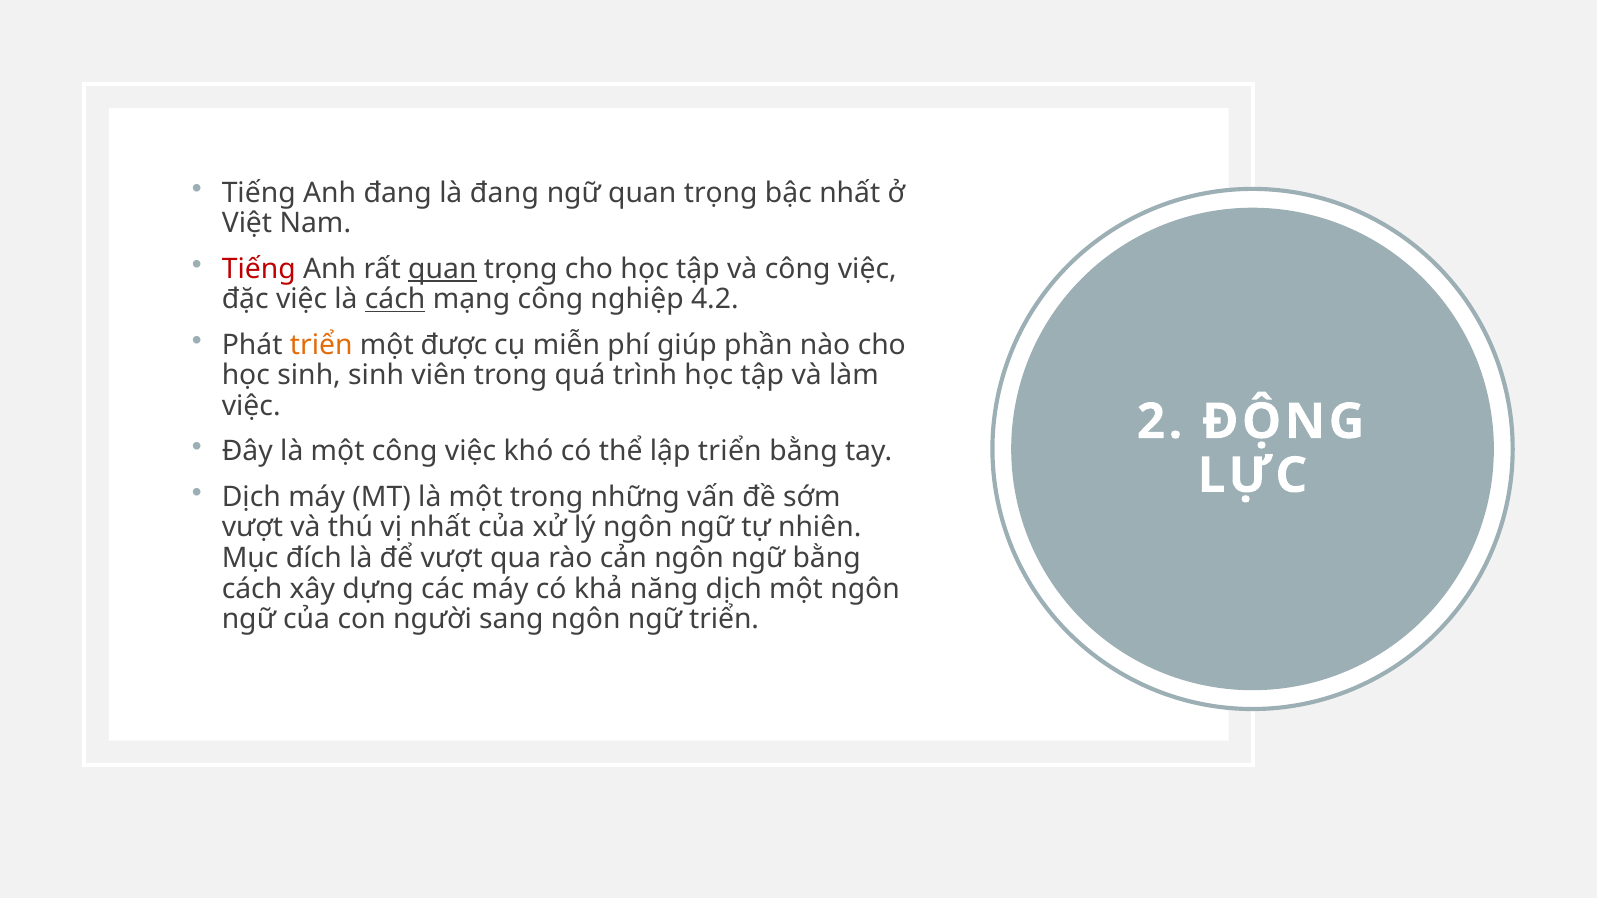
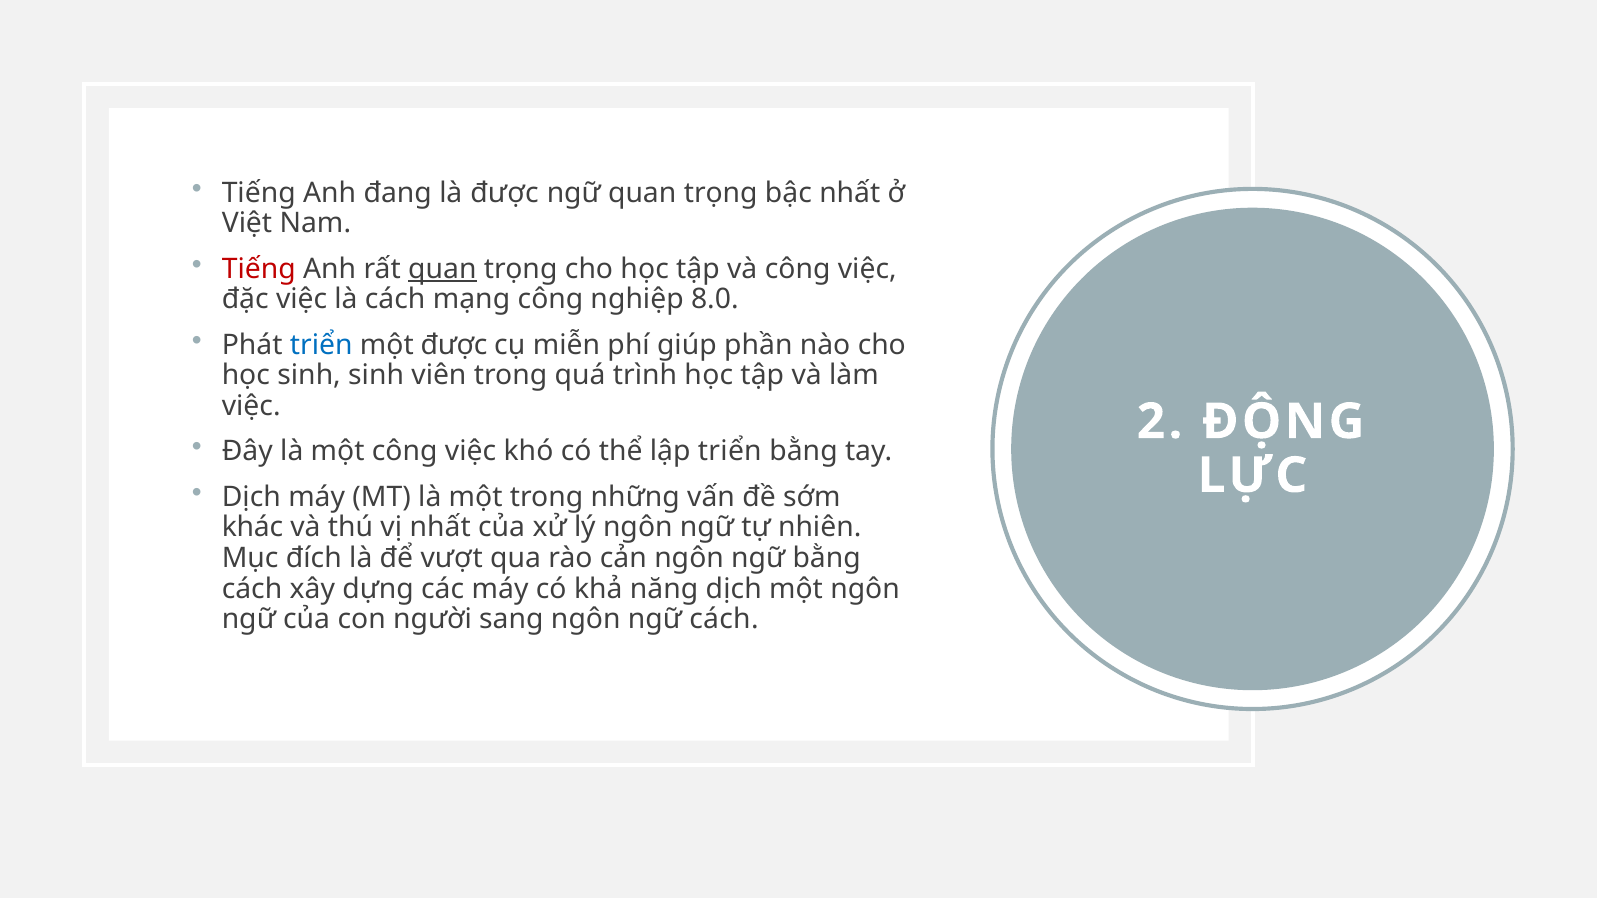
là đang: đang -> được (504, 193)
cách underline: present -> none (395, 300)
4.2: 4.2 -> 8.0 (715, 300)
triển colour: orange -> blue (321, 345)
vượt: vượt -> khác (253, 528)
ngữ triển: triển -> cách (724, 619)
